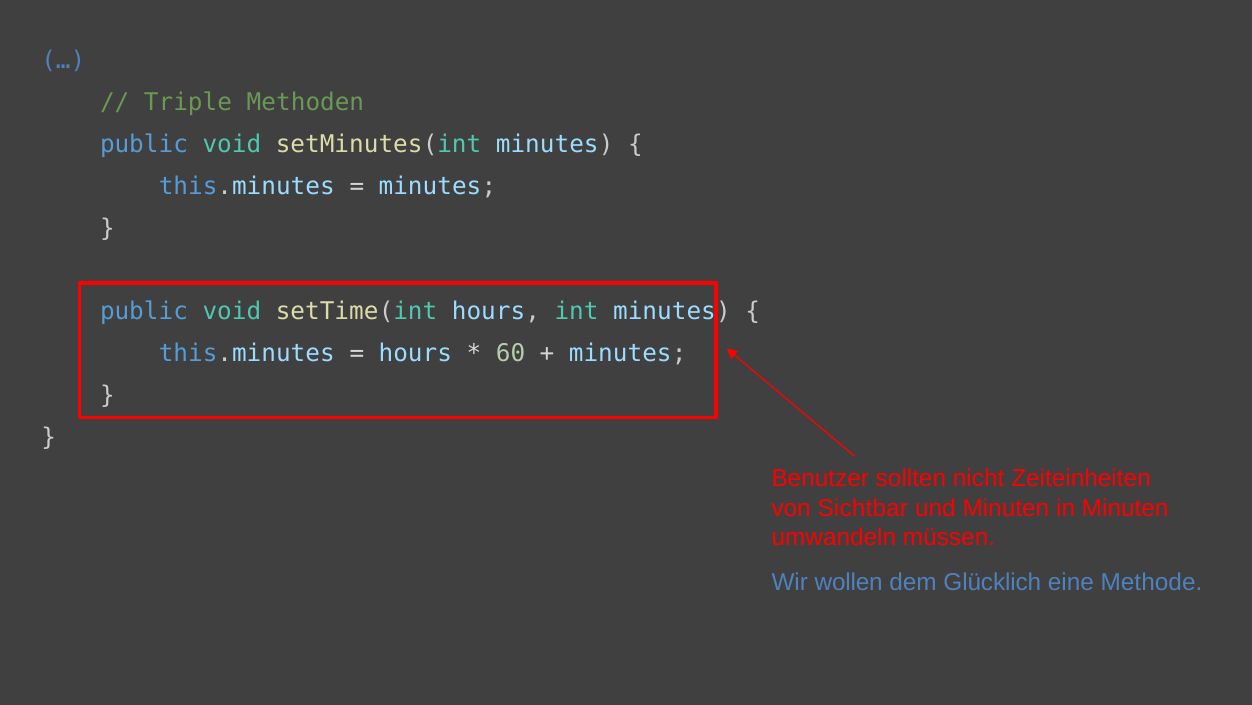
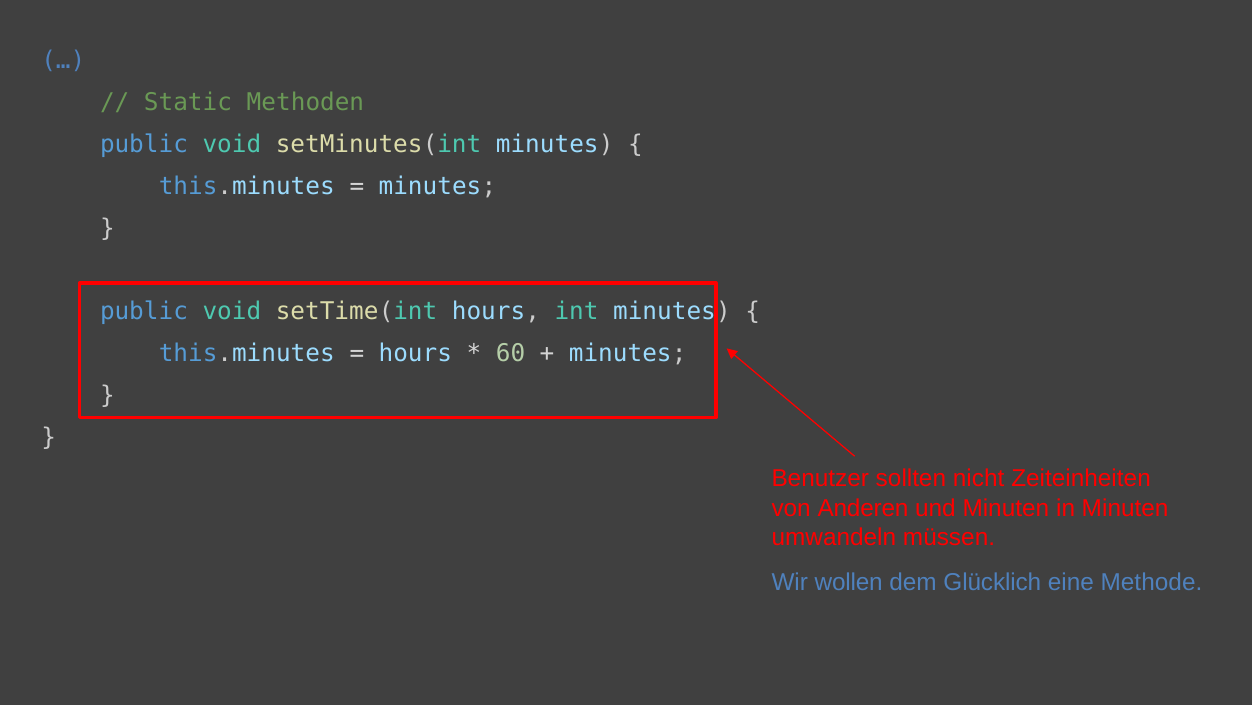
Triple: Triple -> Static (188, 103)
Sichtbar: Sichtbar -> Anderen (863, 507)
